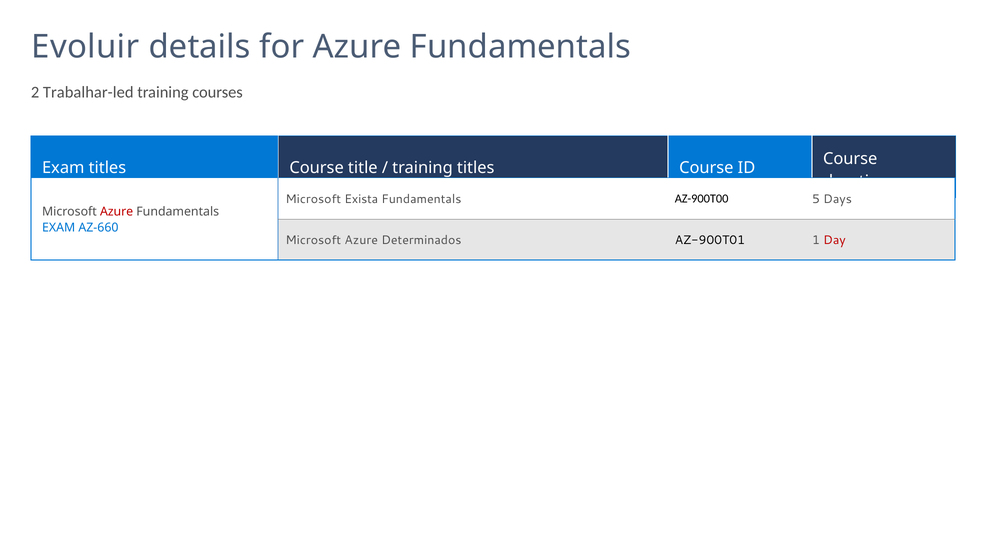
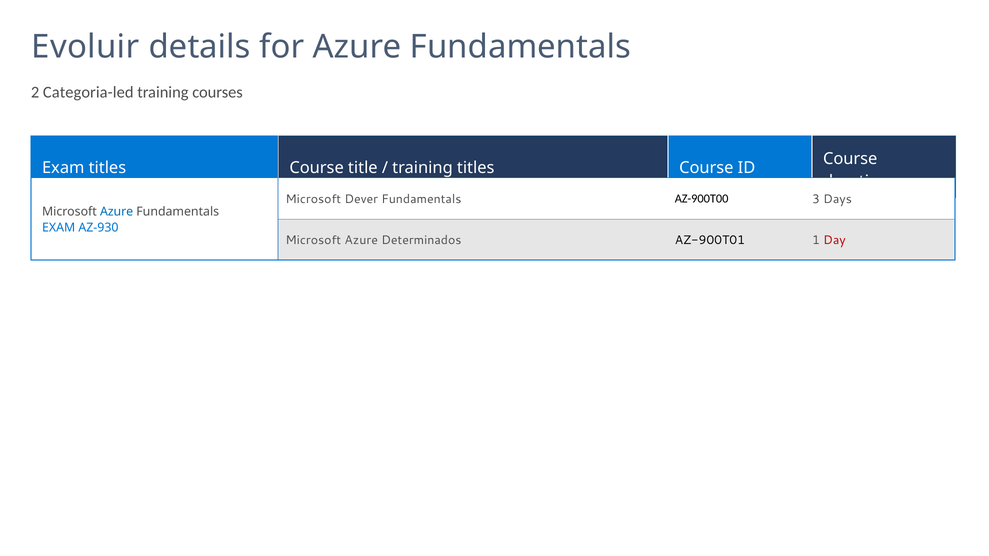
Trabalhar-led: Trabalhar-led -> Categoria-led (88, 93)
Exista: Exista -> Dever (361, 199)
5: 5 -> 3 (816, 199)
Azure colour: red -> blue (117, 212)
AZ-660: AZ-660 -> AZ-930 (98, 228)
